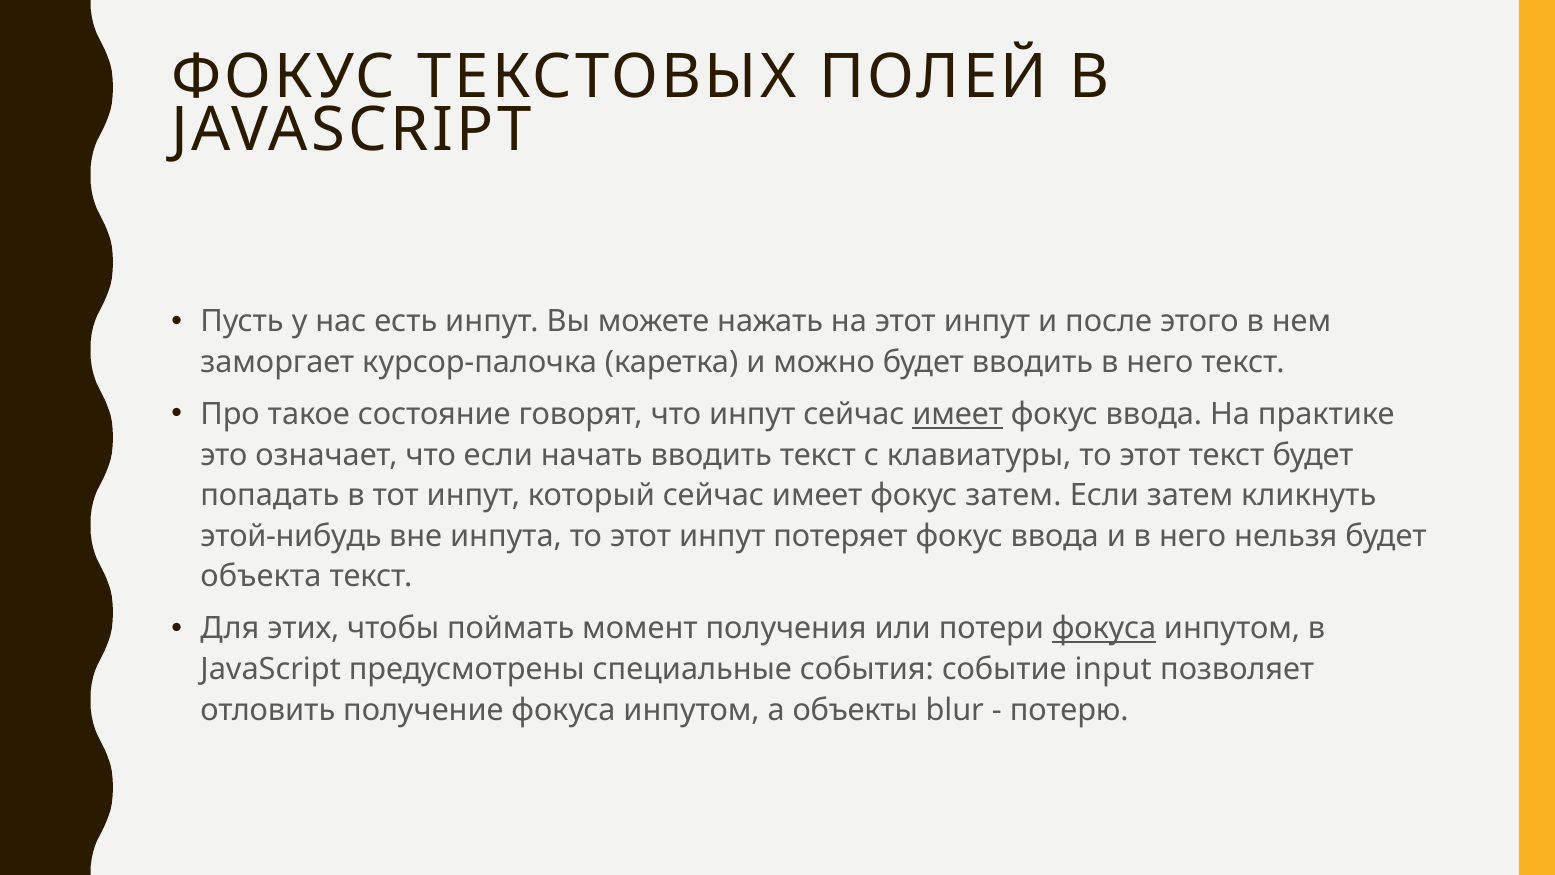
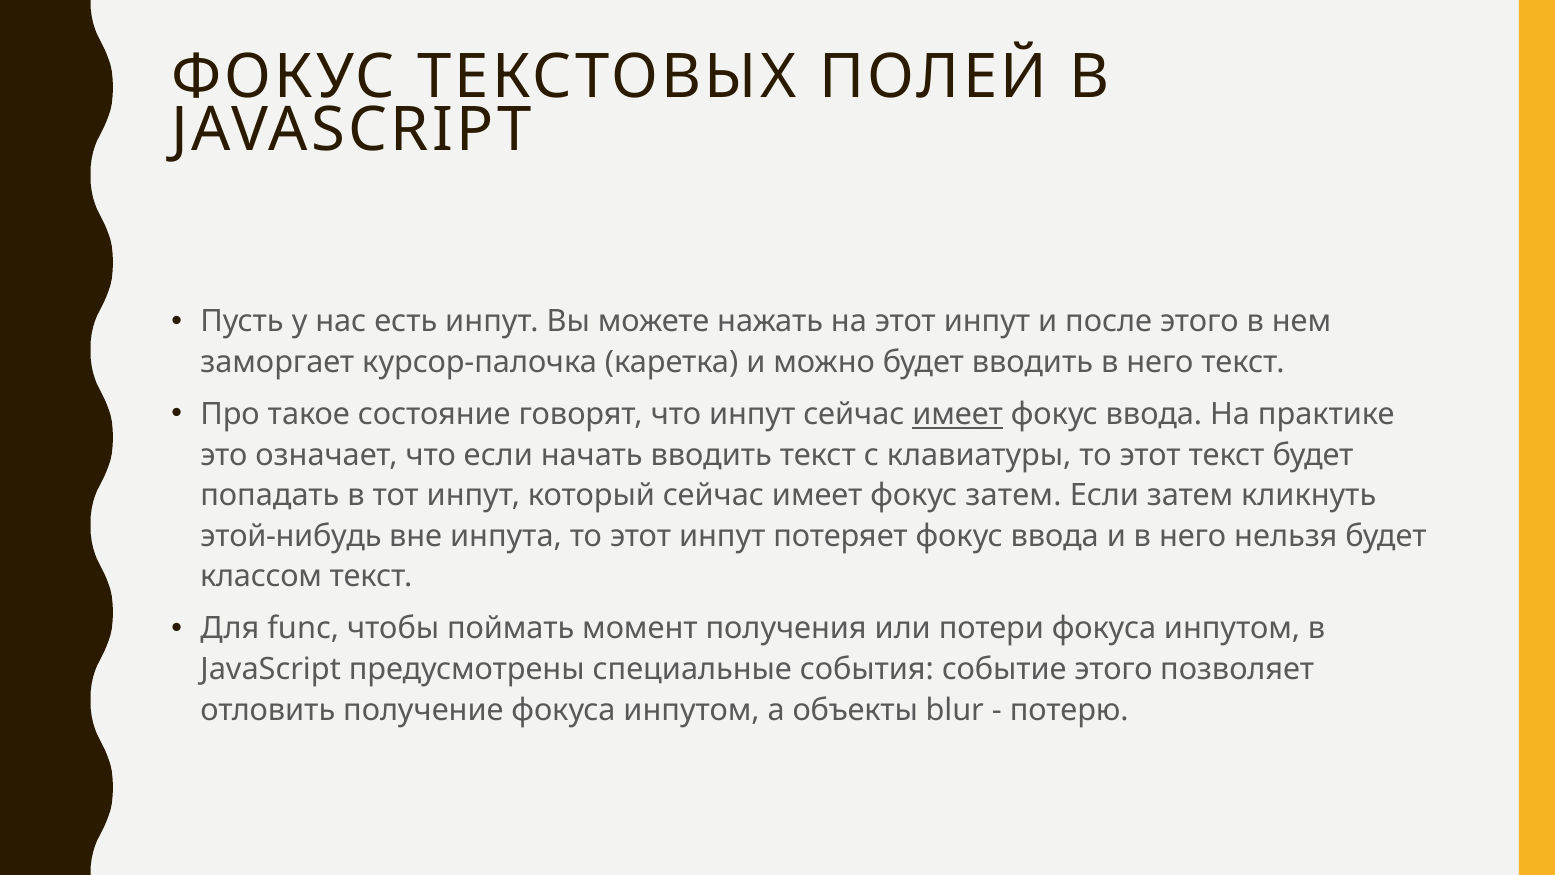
объекта: объекта -> классом (261, 577)
этих: этих -> func (303, 628)
фокуса underline: present -> none (1104, 628)
cобытие input: input -> этого (1114, 669)
